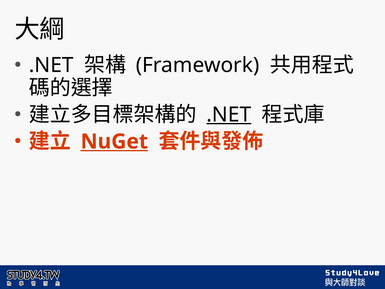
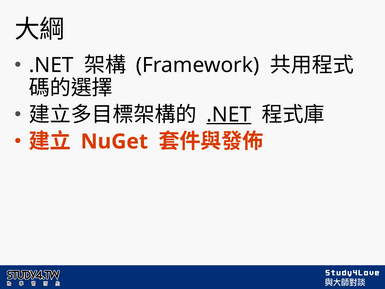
NuGet underline: present -> none (114, 141)
